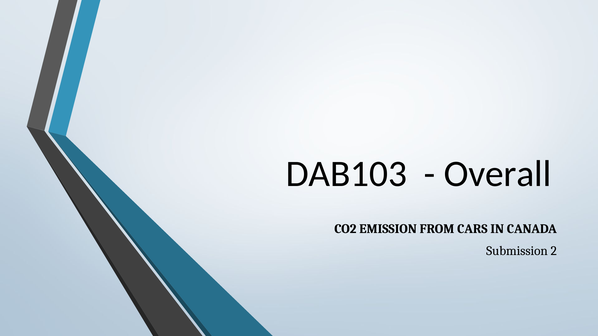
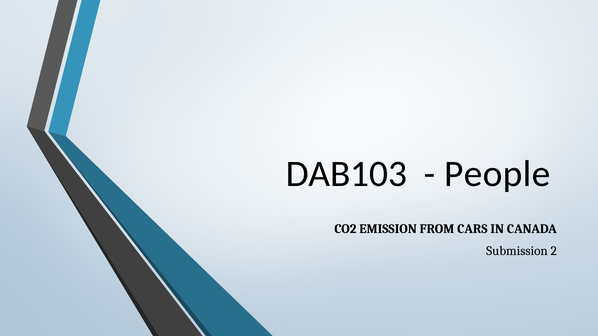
Overall: Overall -> People (497, 174)
